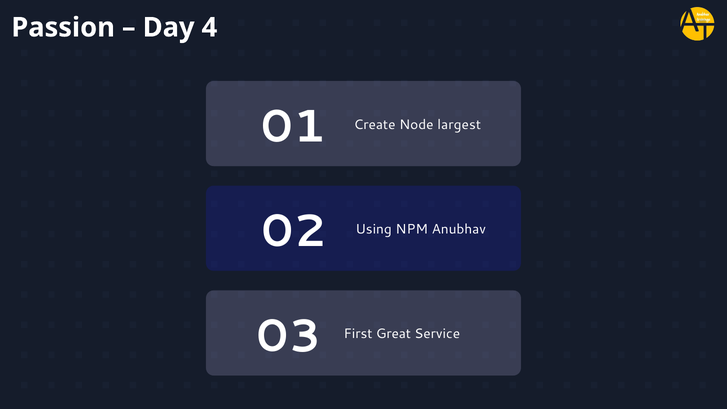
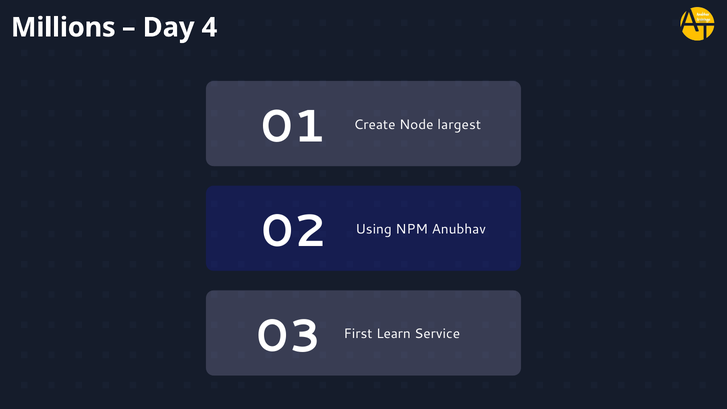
Passion: Passion -> Millions (63, 28)
Great: Great -> Learn (393, 334)
